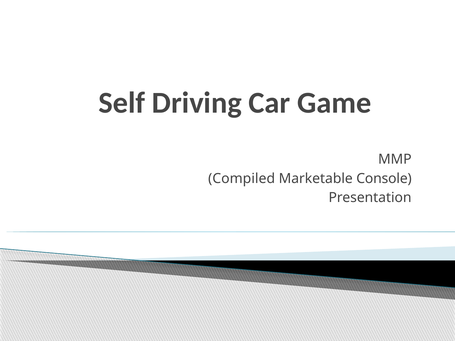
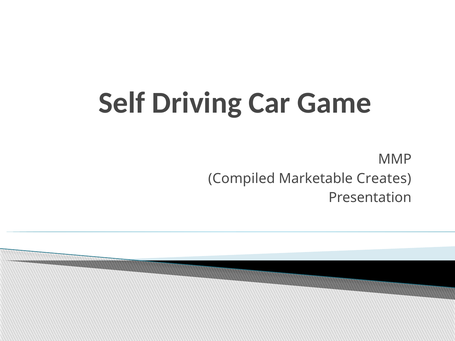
Console: Console -> Creates (384, 179)
